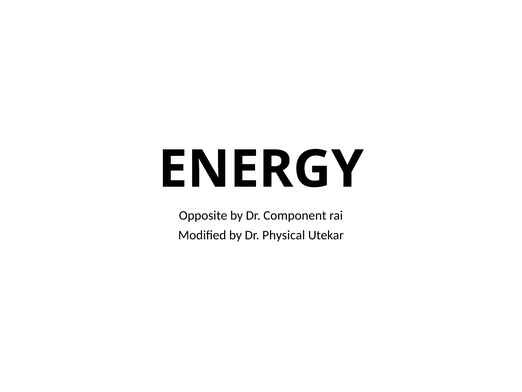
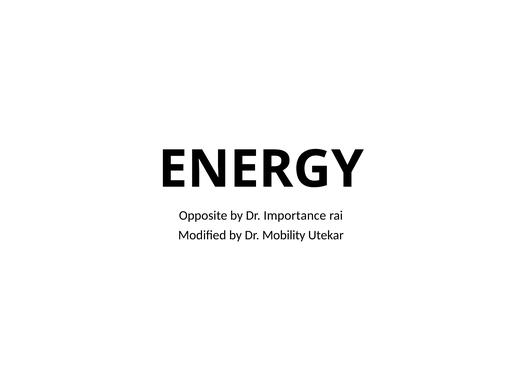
Component: Component -> Importance (295, 215)
Physical: Physical -> Mobility (284, 235)
